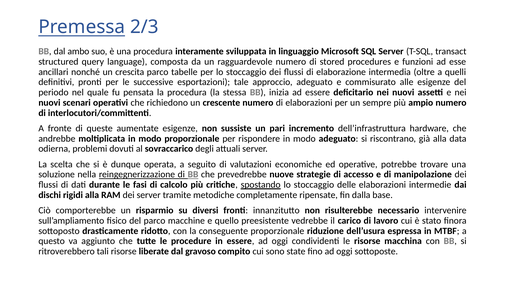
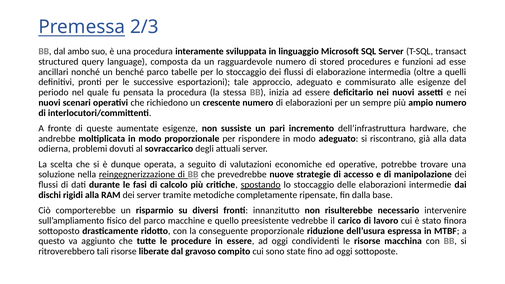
crescita: crescita -> benché (130, 72)
